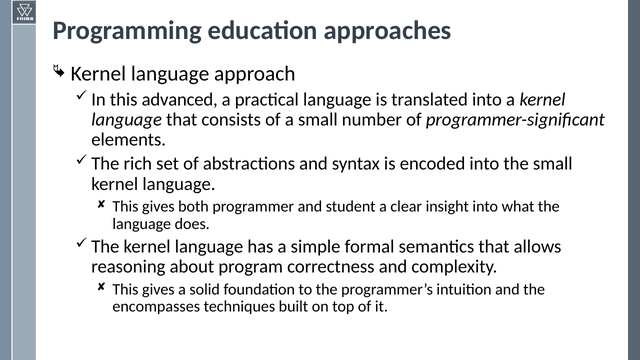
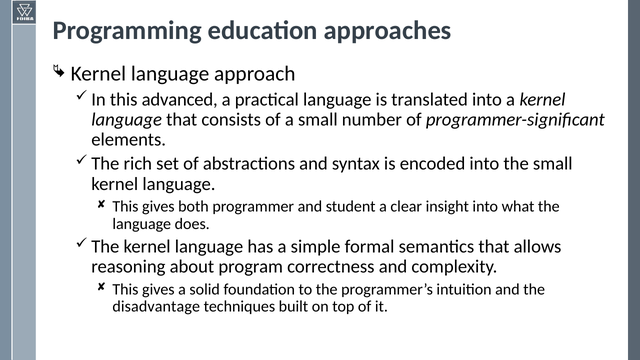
encompasses: encompasses -> disadvantage (156, 307)
